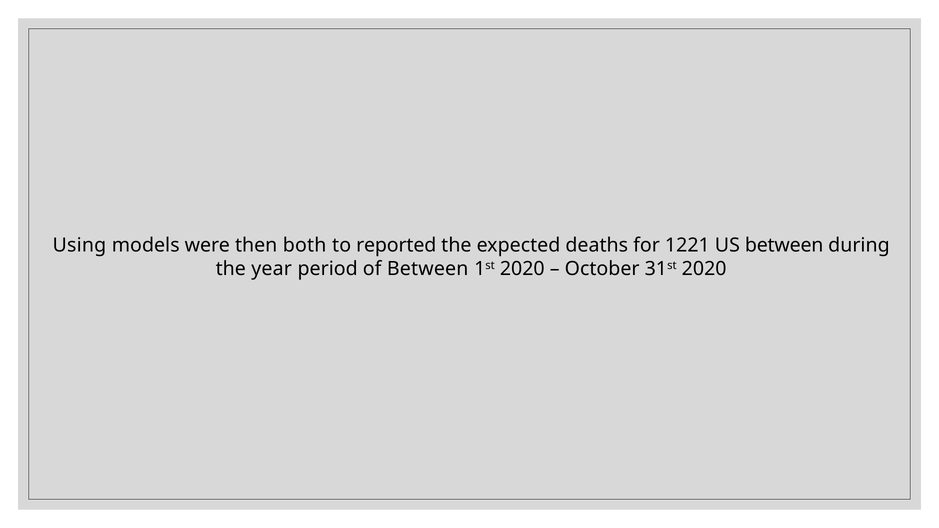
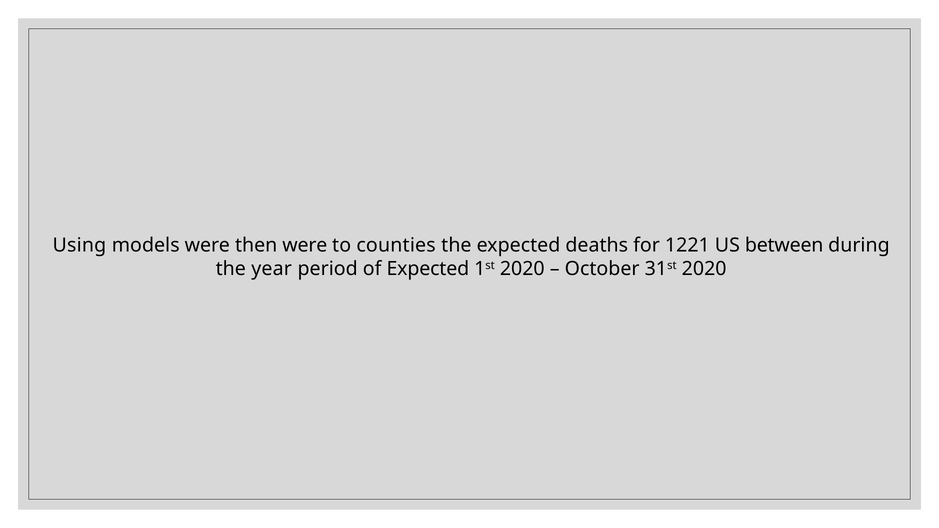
then both: both -> were (305, 245)
reported: reported -> counties (396, 245)
of Between: Between -> Expected (428, 269)
